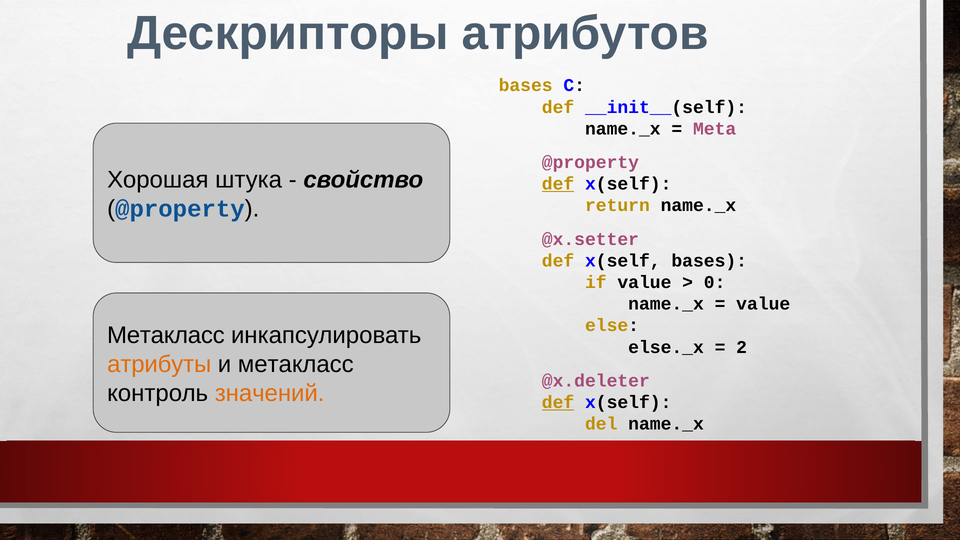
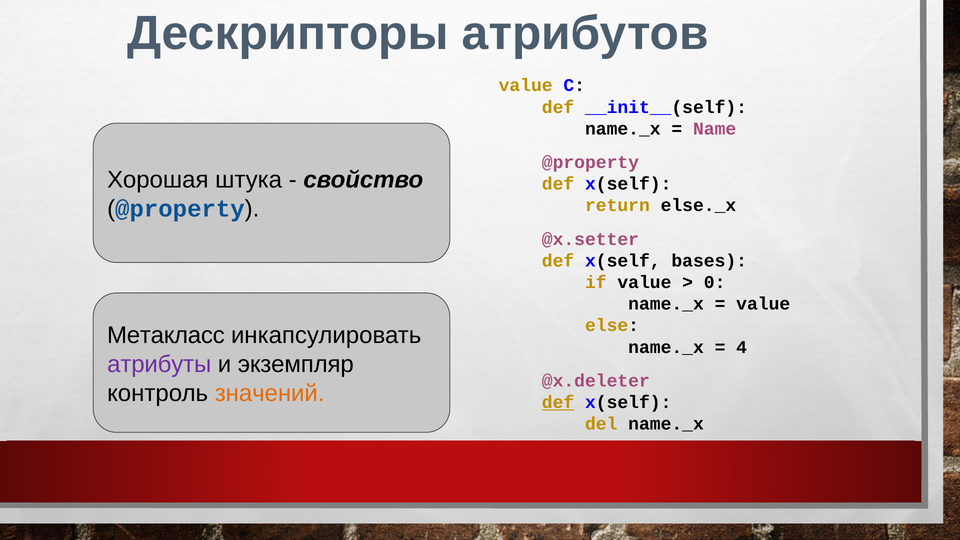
bases: bases -> value (526, 86)
Meta: Meta -> Name (715, 129)
def underline: present -> none (558, 184)
return name._x: name._x -> else._x (698, 205)
else._x: else._x -> name._x (666, 347)
2: 2 -> 4 (742, 347)
атрибуты colour: orange -> purple (159, 364)
и метакласс: метакласс -> экземпляр (296, 364)
